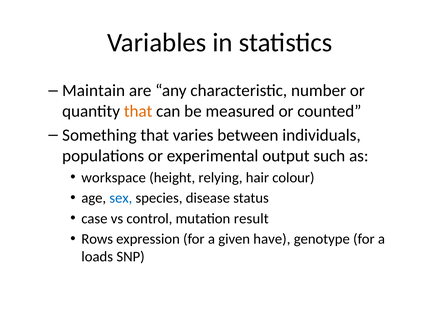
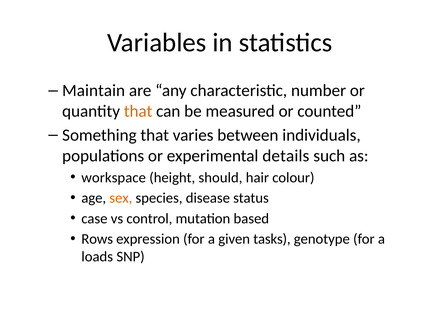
output: output -> details (286, 156)
relying: relying -> should (220, 178)
sex colour: blue -> orange (121, 198)
result: result -> based (251, 219)
have: have -> tasks (272, 239)
